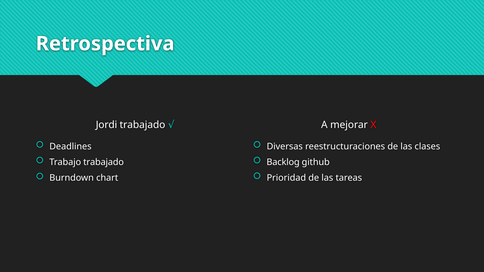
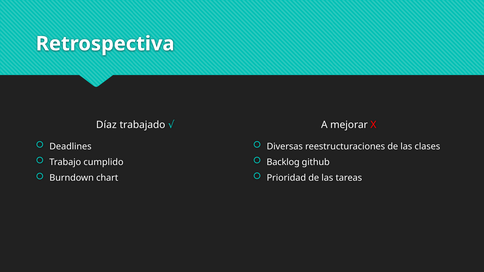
Jordi: Jordi -> Díaz (106, 125)
Trabajo trabajado: trabajado -> cumplido (103, 162)
